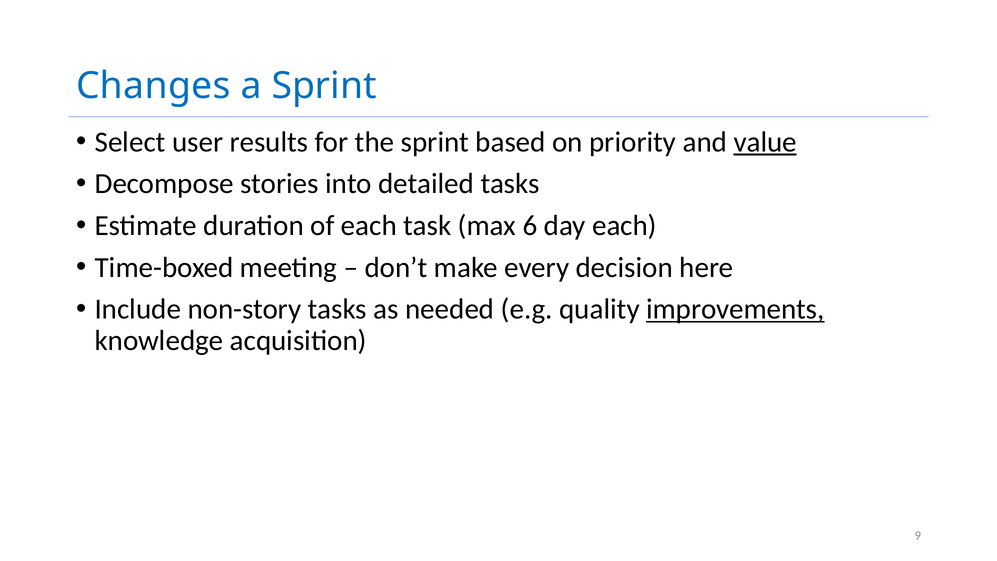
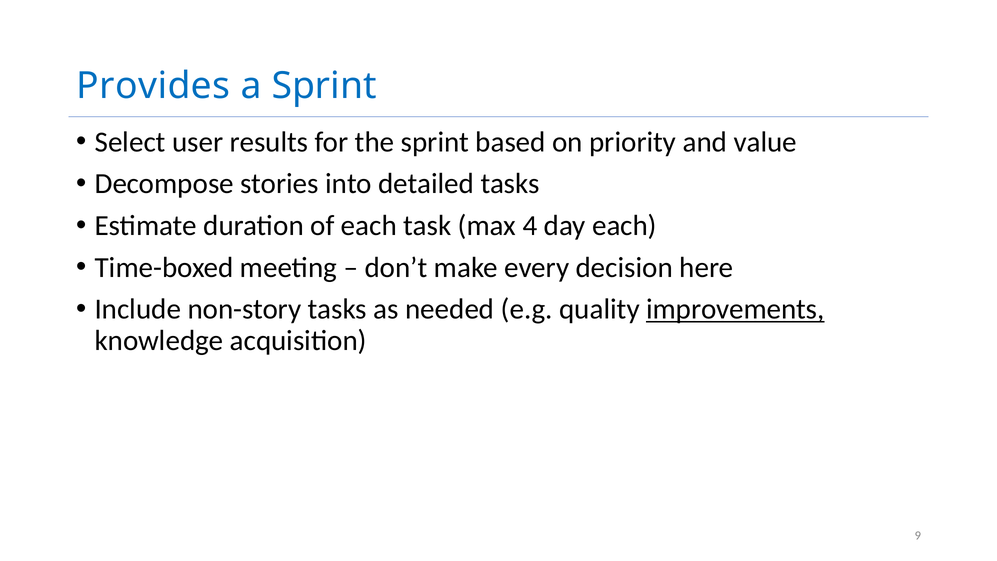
Changes: Changes -> Provides (153, 86)
value underline: present -> none (765, 142)
6: 6 -> 4 (530, 226)
